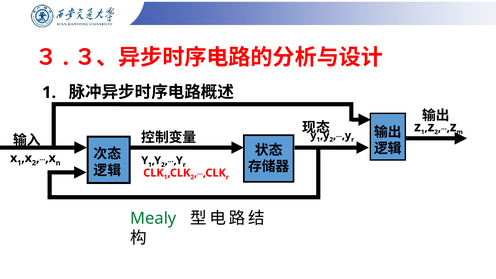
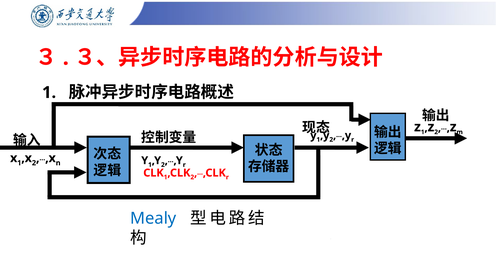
Mealy colour: green -> blue (153, 218)
